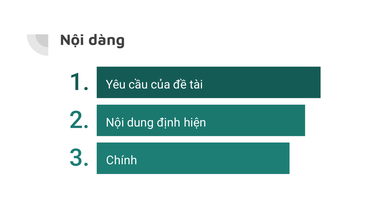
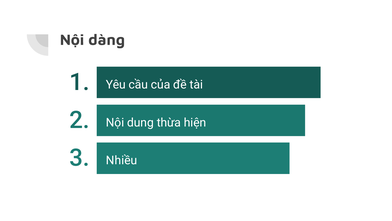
định: định -> thừa (169, 122)
Chính: Chính -> Nhiều (122, 160)
